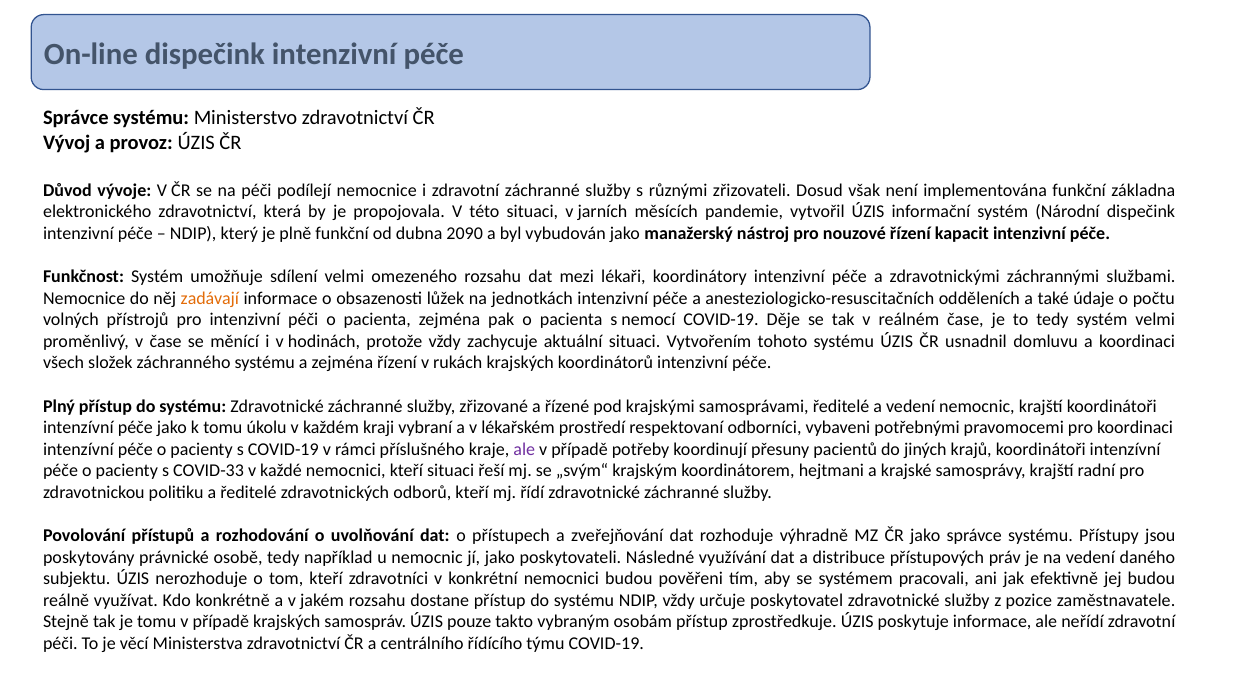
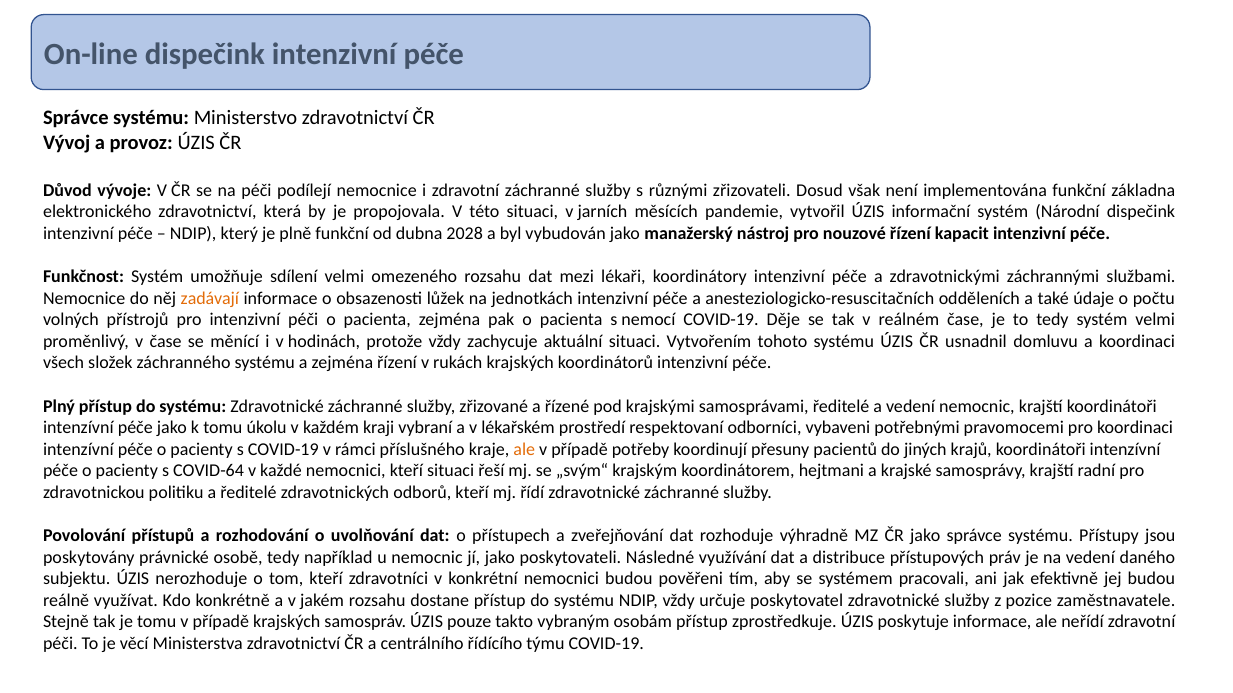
2090: 2090 -> 2028 (465, 234)
ale colour: purple -> orange (524, 450)
COVID-33: COVID-33 -> COVID-64 (209, 471)
